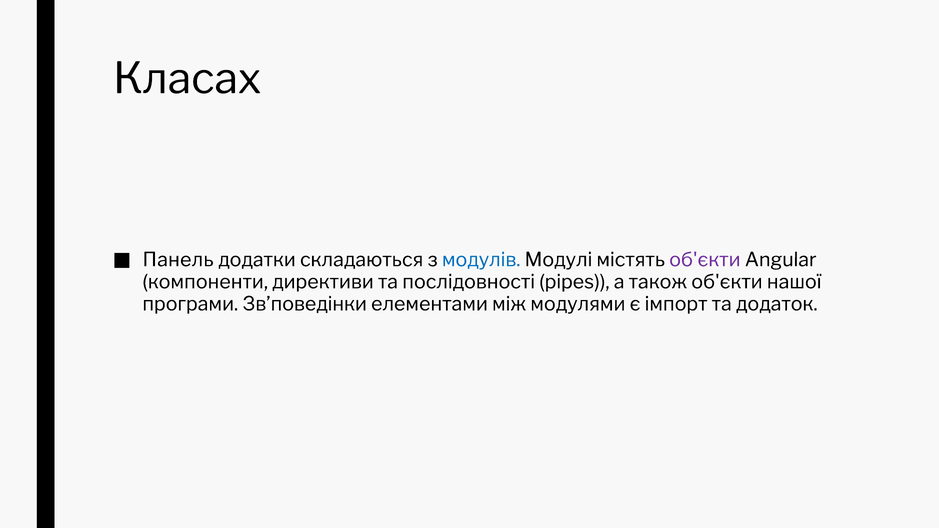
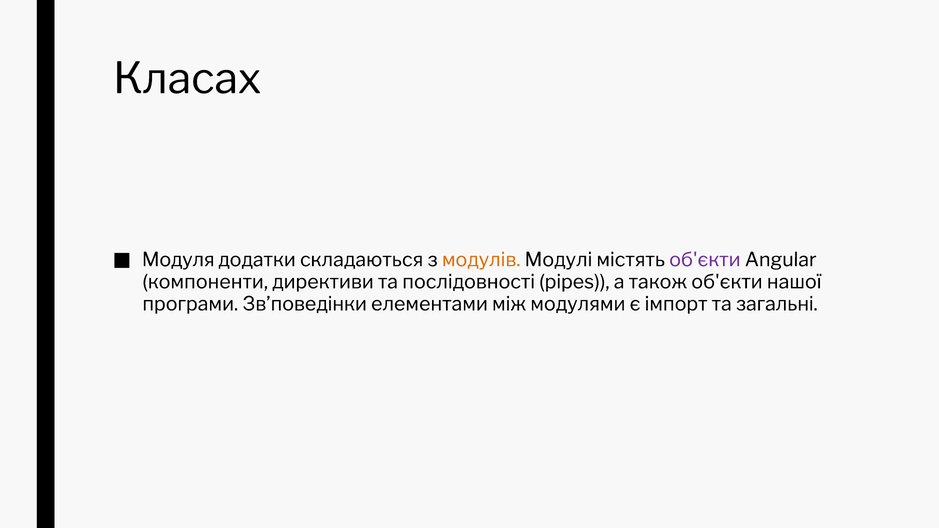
Панель: Панель -> Модуля (178, 260)
модулів colour: blue -> orange (481, 260)
додаток: додаток -> загальні (777, 304)
